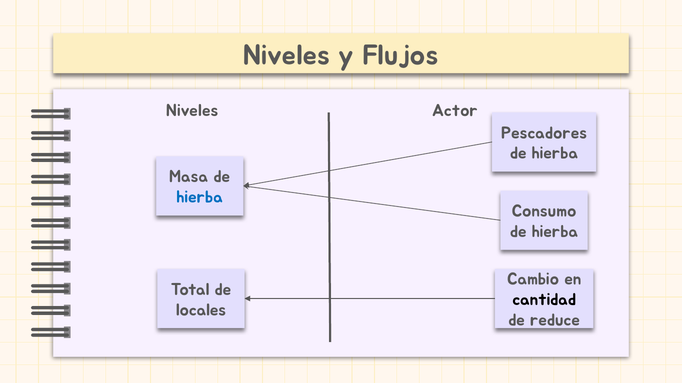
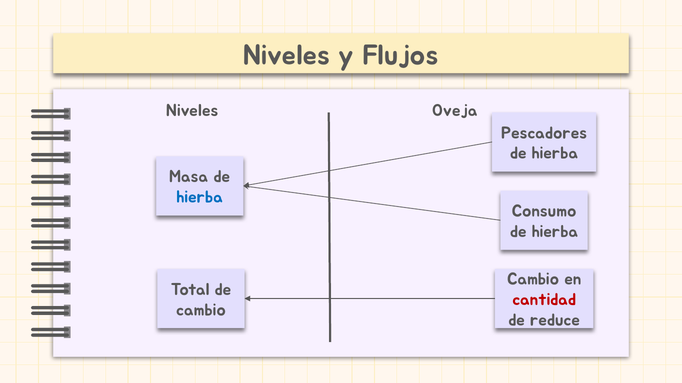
Actor: Actor -> Oveja (455, 111)
cantidad colour: black -> red (544, 300)
locales: locales -> cambio (201, 310)
